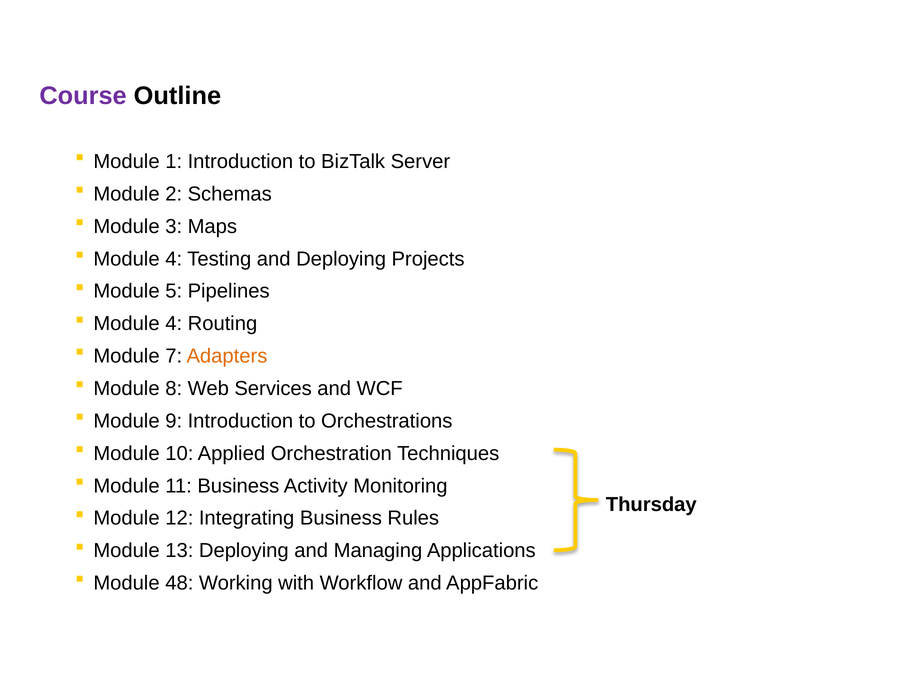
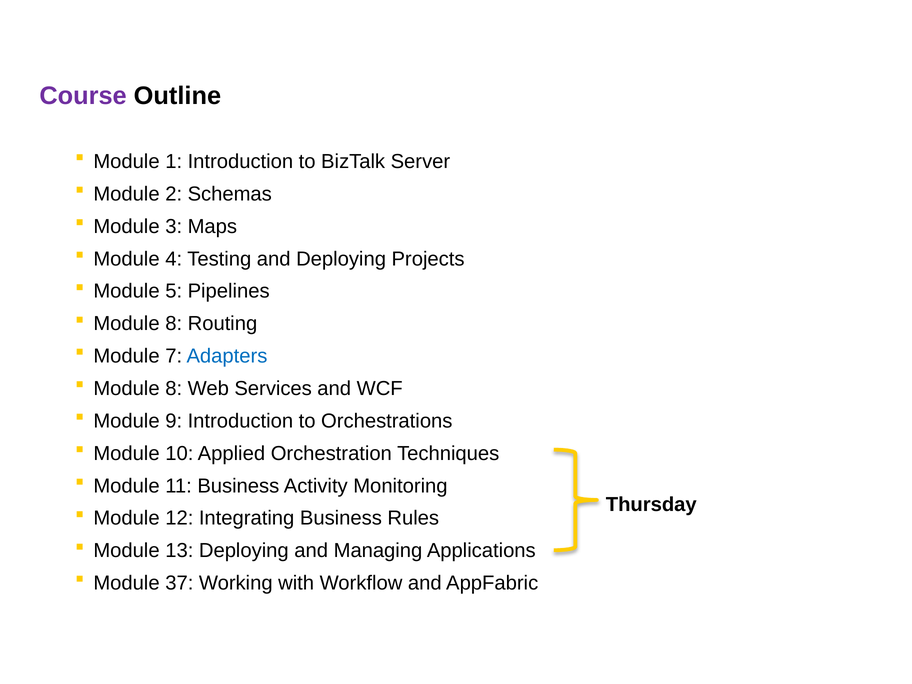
4: 4 -> 8 (174, 324)
Adapters colour: orange -> blue (227, 356)
48: 48 -> 37 (179, 583)
